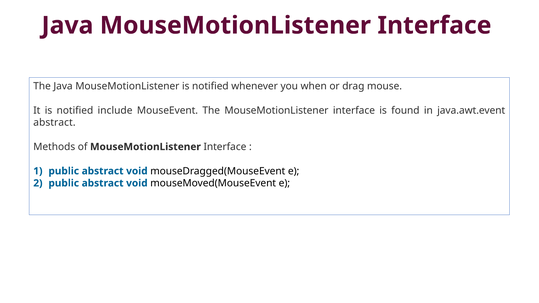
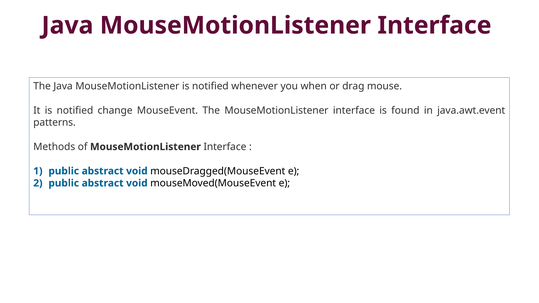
include: include -> change (115, 110)
abstract: abstract -> patterns (55, 123)
